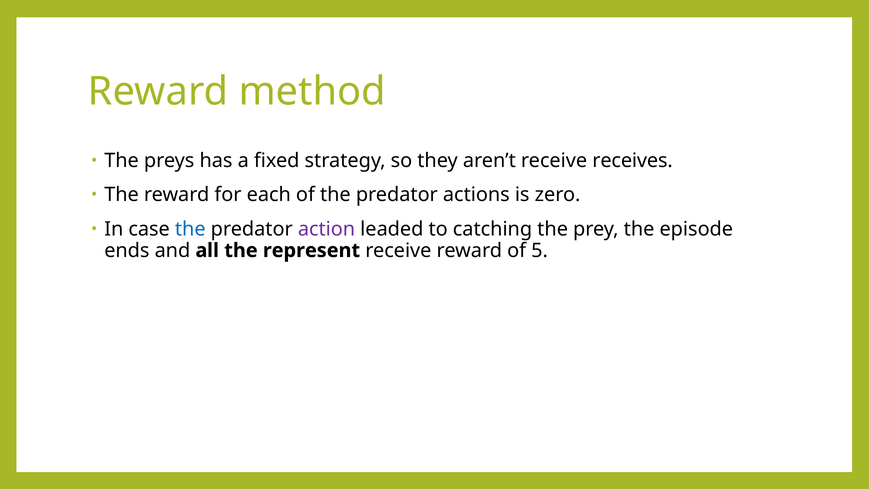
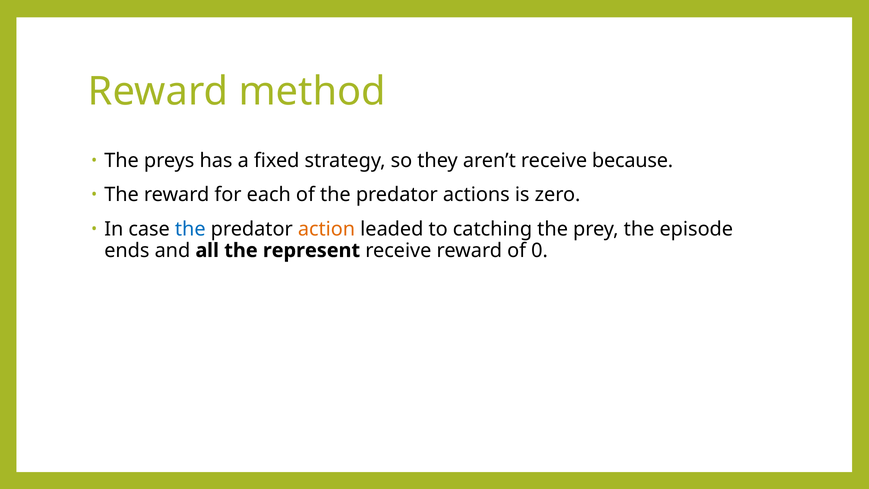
receives: receives -> because (633, 161)
action colour: purple -> orange (327, 229)
5: 5 -> 0 (540, 250)
